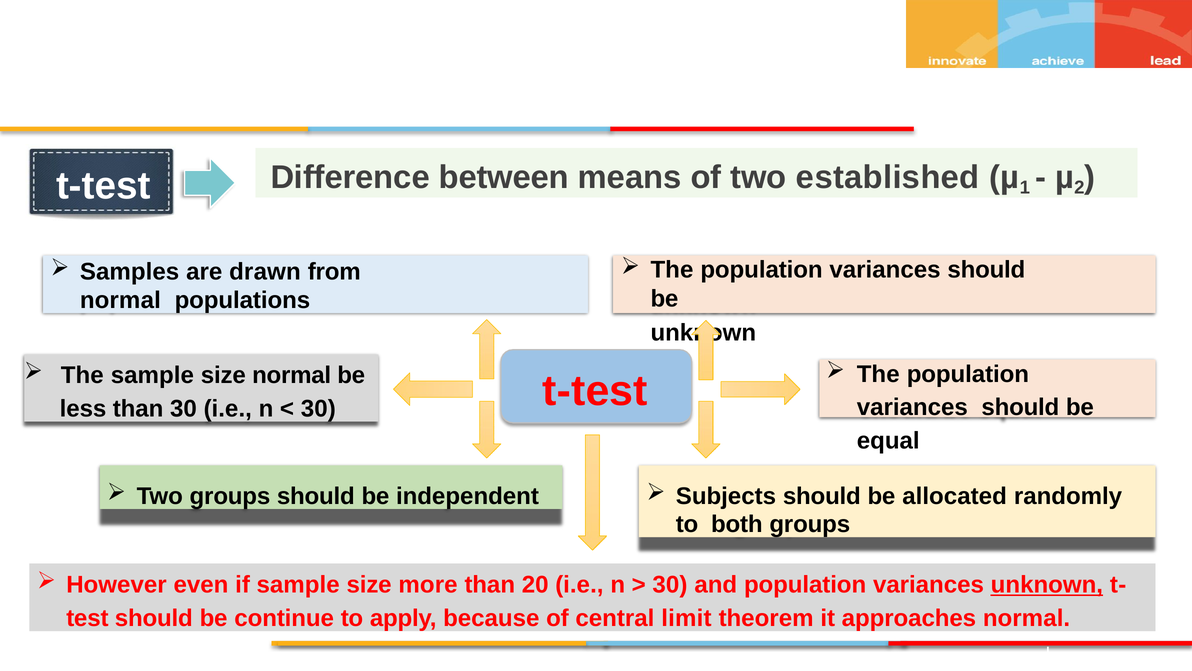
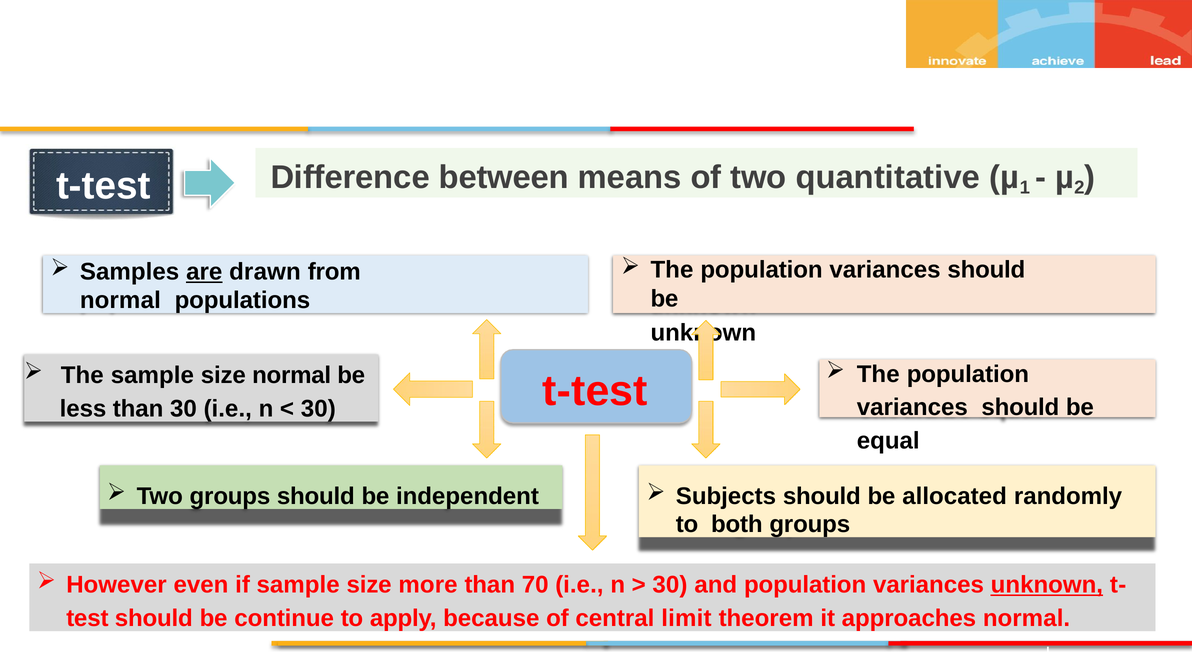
established: established -> quantitative (888, 177)
are underline: none -> present (204, 272)
20: 20 -> 70 (535, 584)
